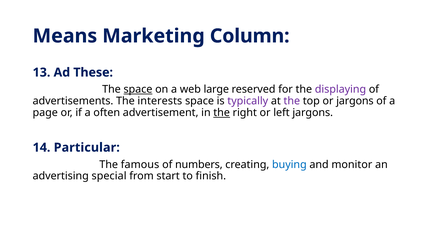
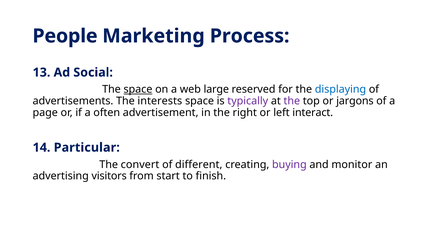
Means: Means -> People (65, 36)
Column: Column -> Process (250, 36)
These: These -> Social (93, 72)
displaying colour: purple -> blue (340, 89)
the underline: present -> none (222, 112)
left jargons: jargons -> interact (313, 112)
famous: famous -> convert (140, 164)
numbers: numbers -> different (199, 164)
buying colour: blue -> purple (289, 164)
special: special -> visitors (109, 176)
